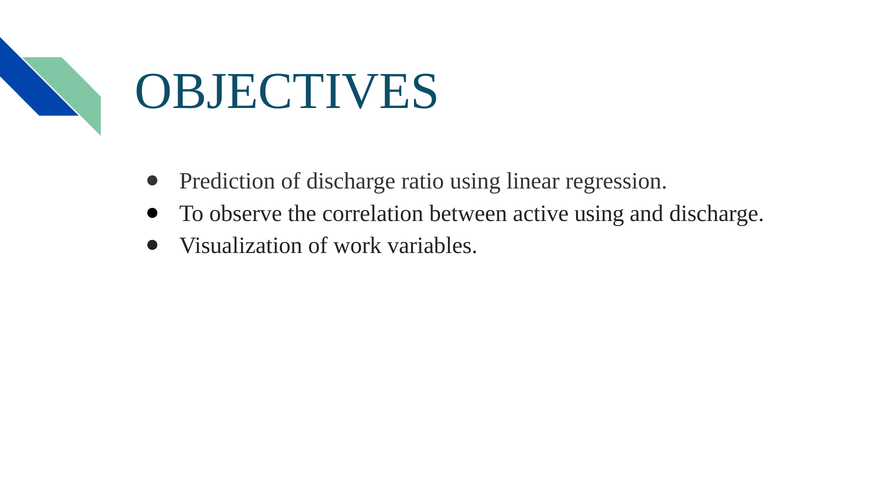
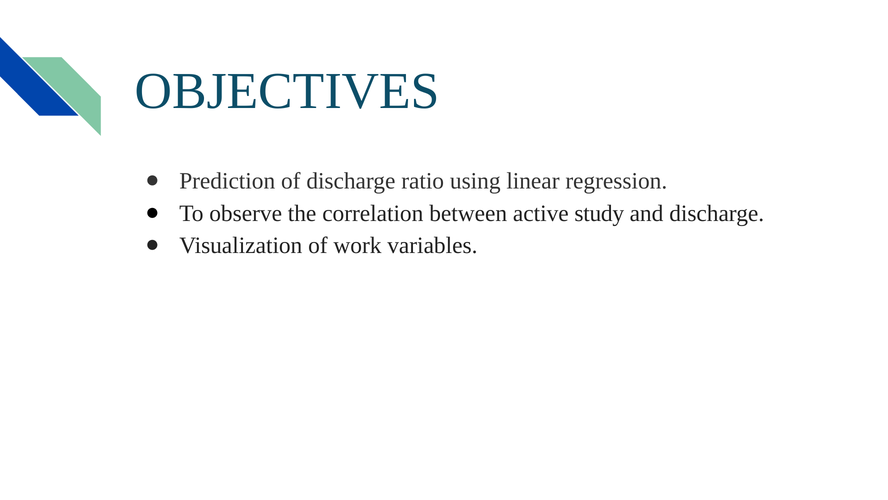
active using: using -> study (599, 213)
